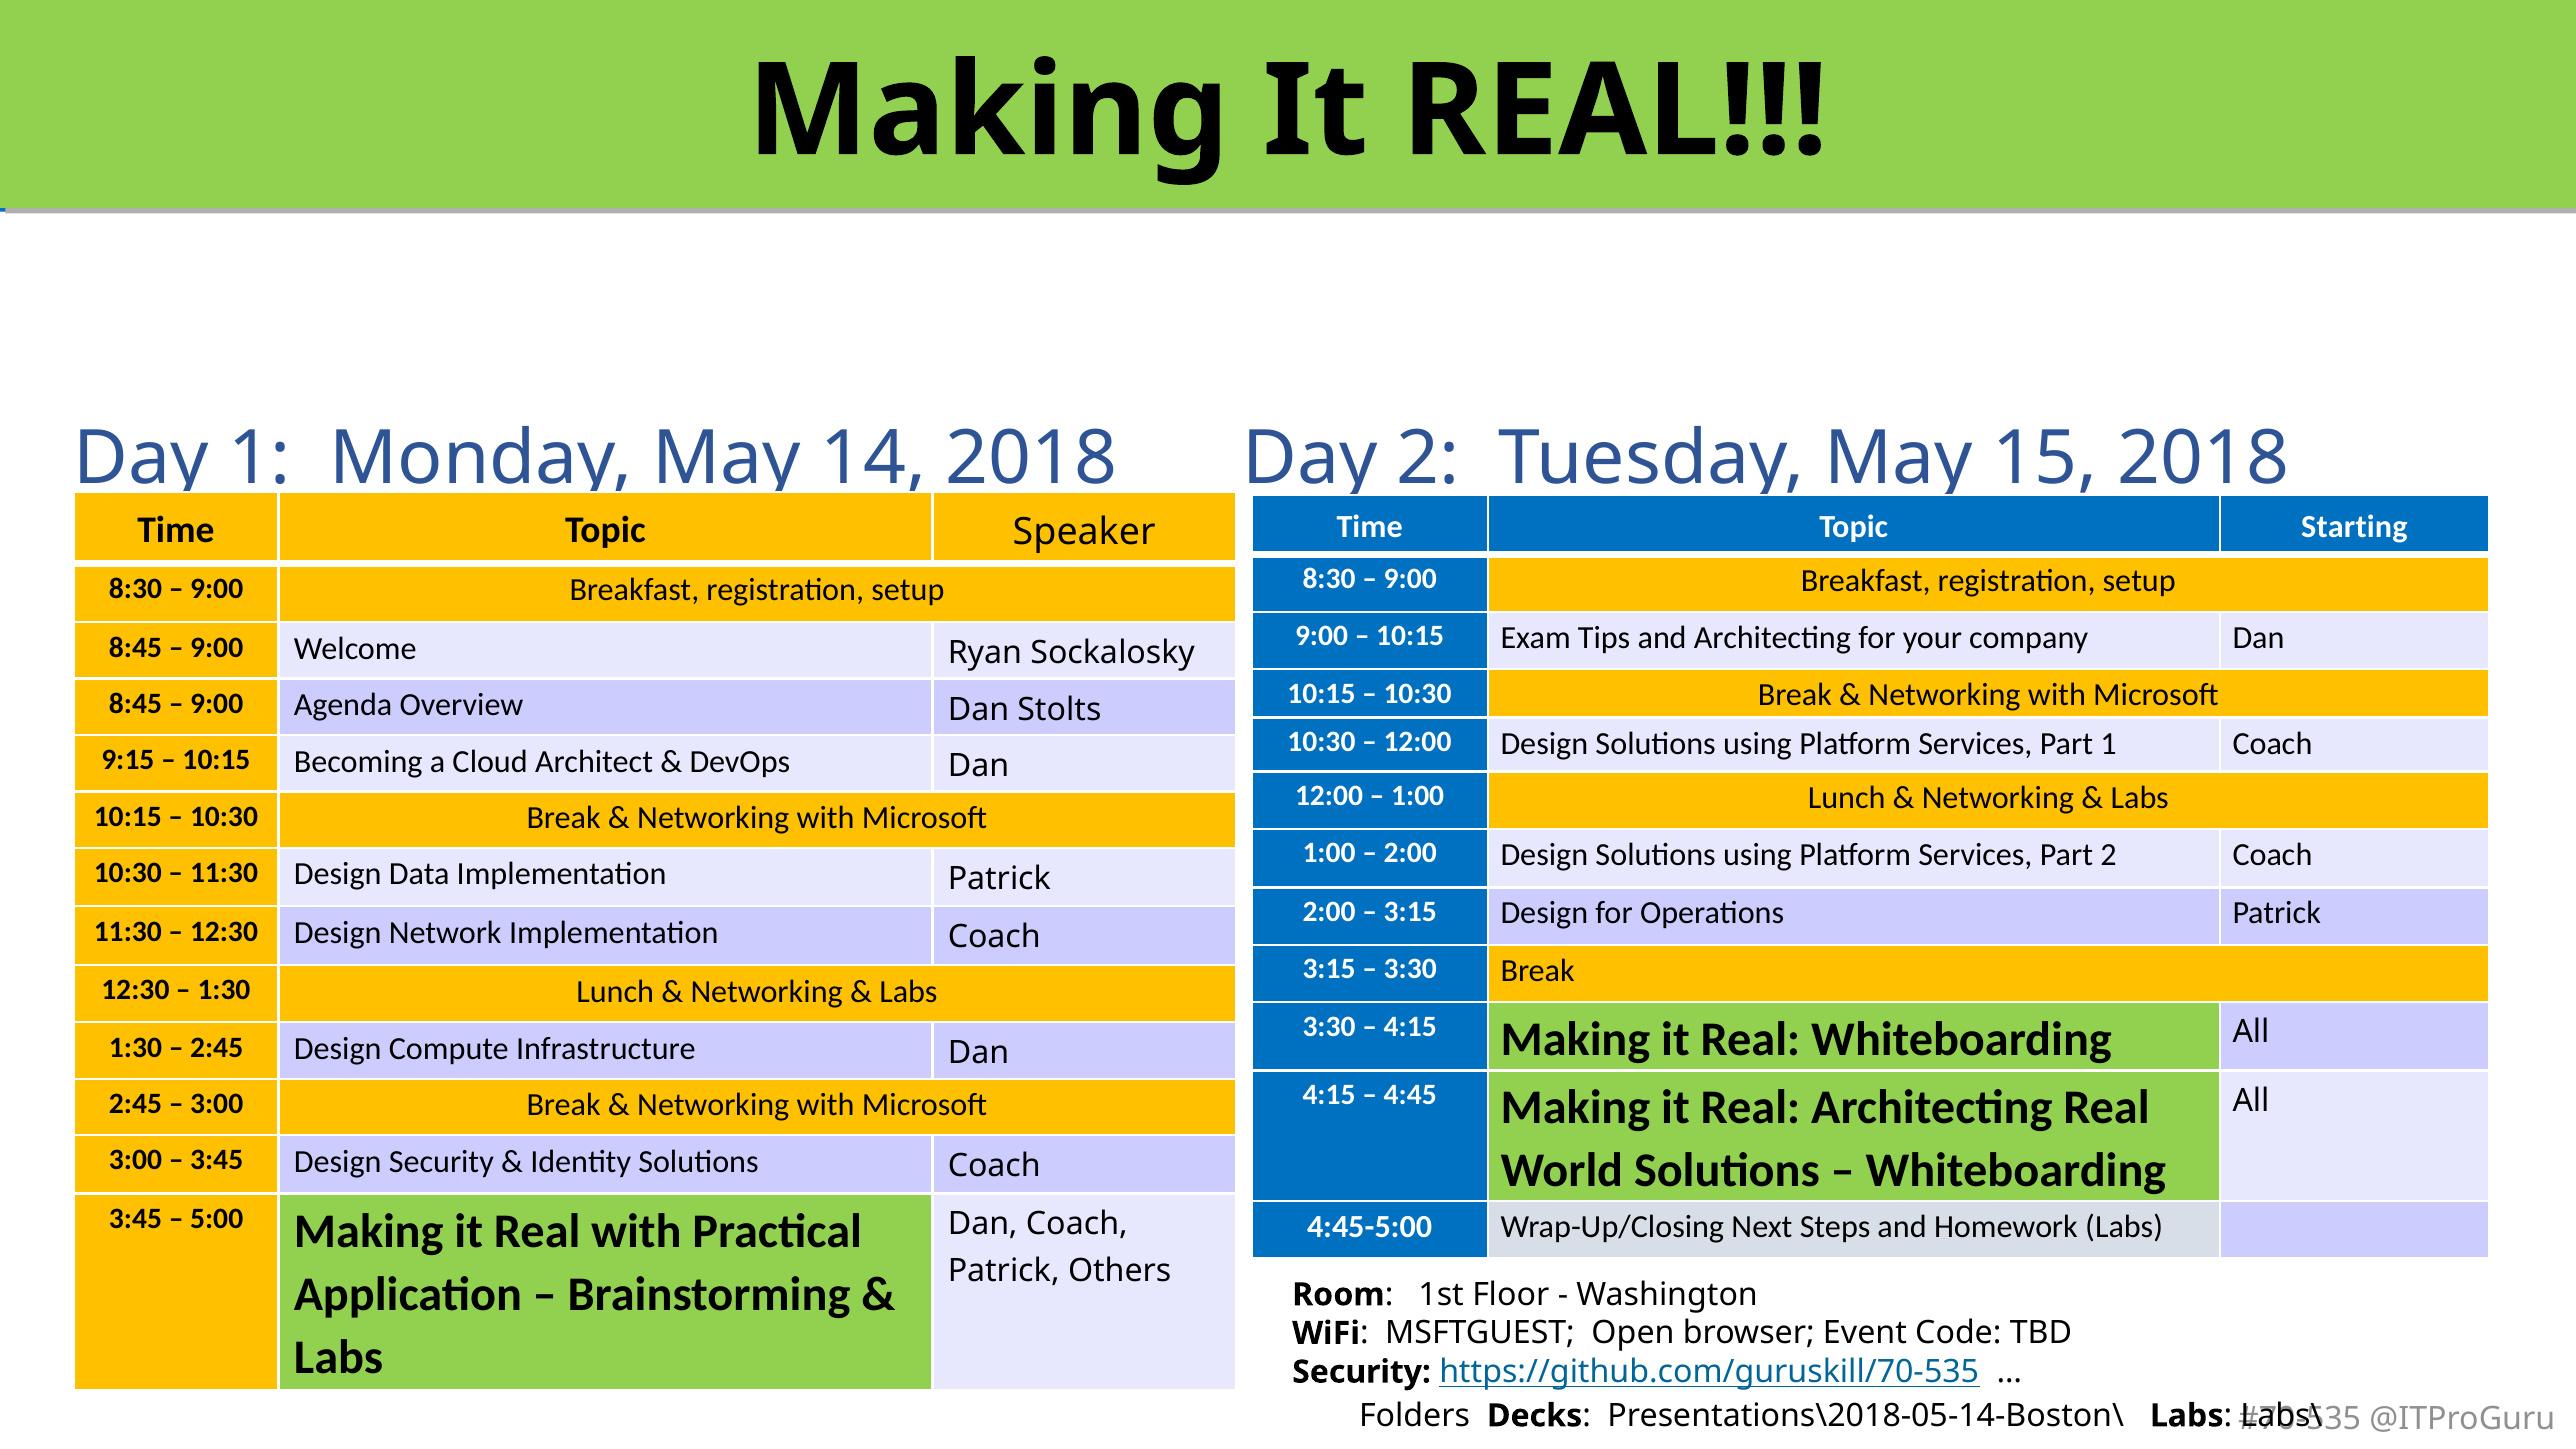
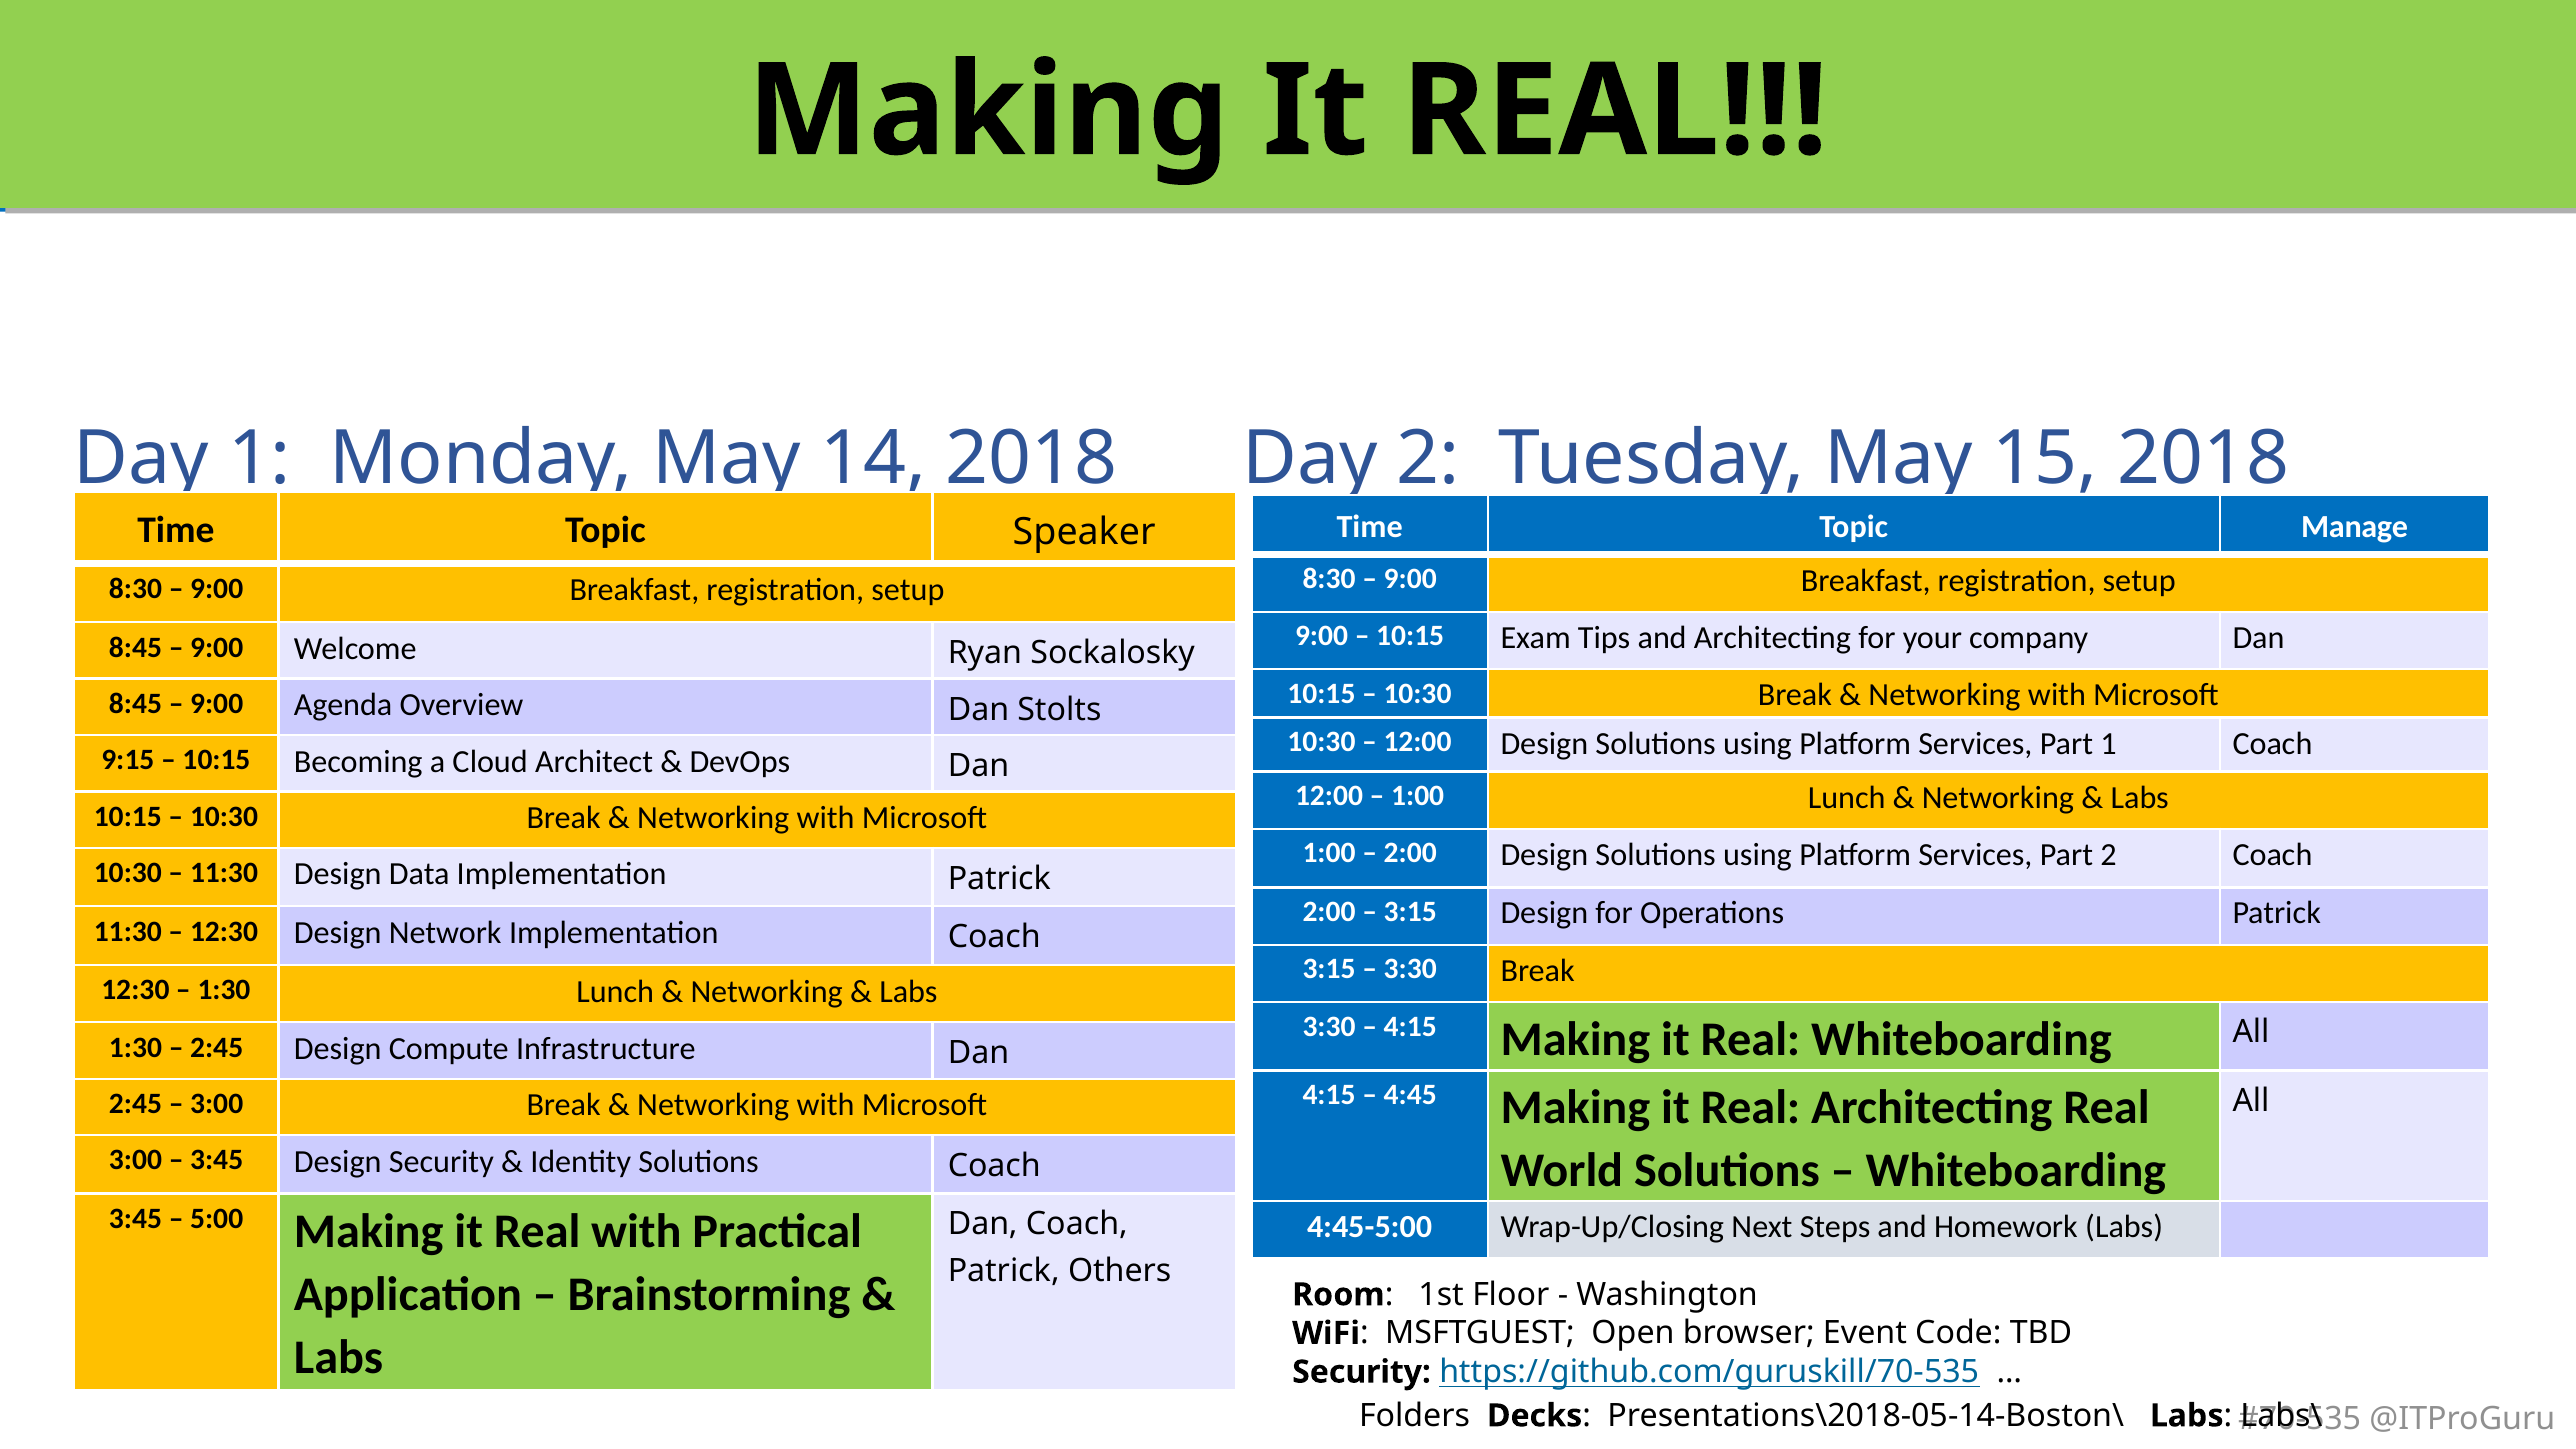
Starting: Starting -> Manage (2355, 527)
